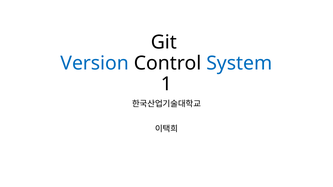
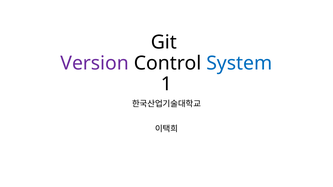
Version colour: blue -> purple (95, 63)
